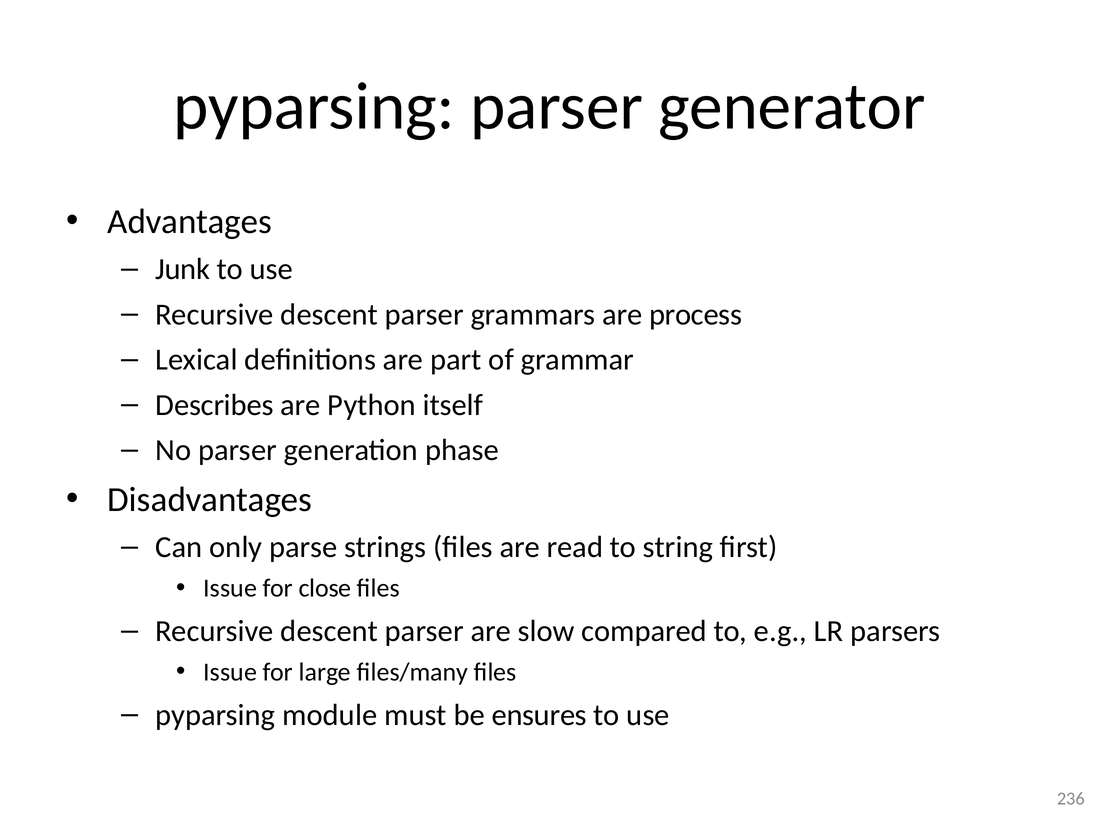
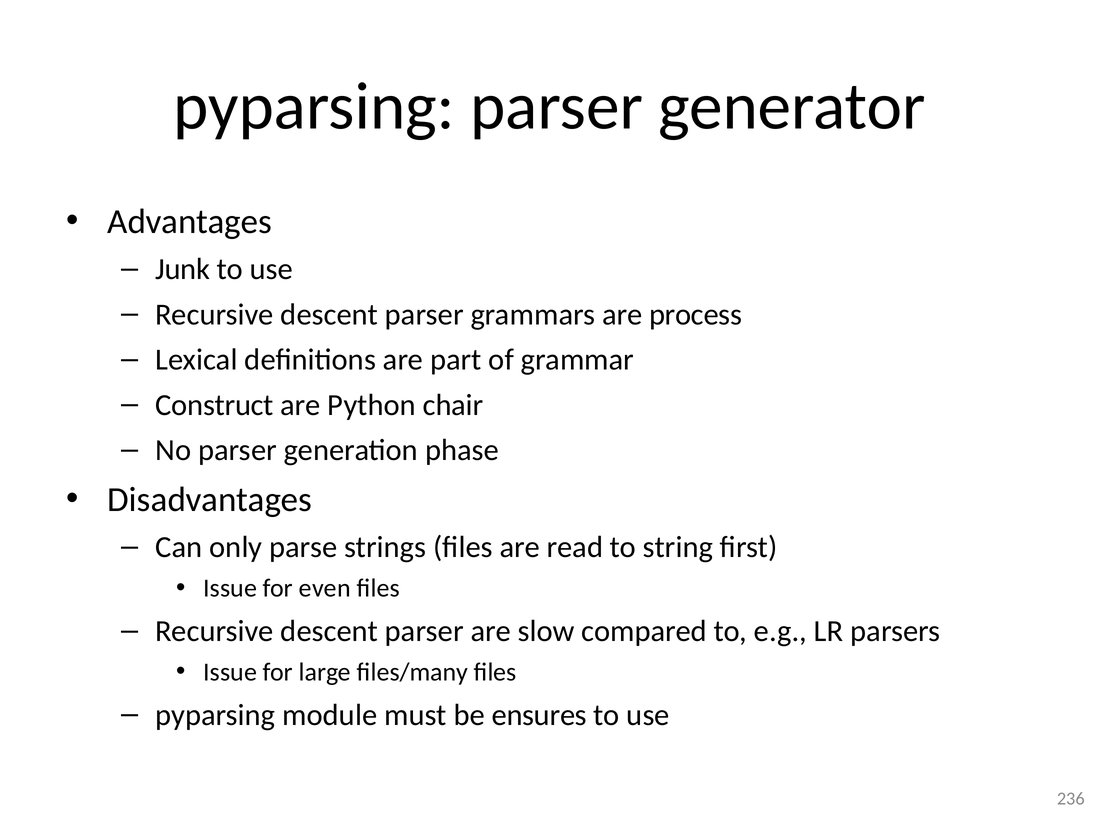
Describes: Describes -> Construct (215, 405)
itself: itself -> chair (453, 405)
close: close -> even (325, 588)
